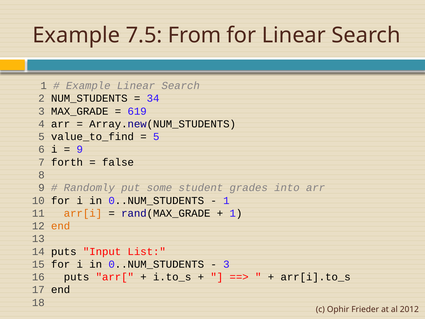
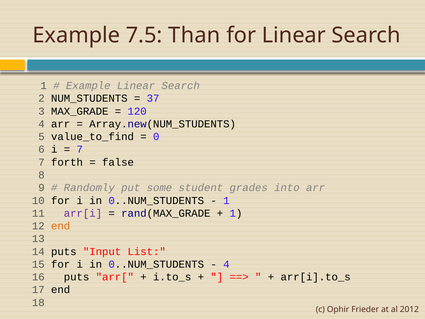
From: From -> Than (194, 35)
34: 34 -> 37 (153, 98)
619: 619 -> 120 (137, 111)
5: 5 -> 0 (156, 137)
9: 9 -> 7 (80, 149)
arr[i colour: orange -> purple (83, 213)
3: 3 -> 4 (226, 264)
